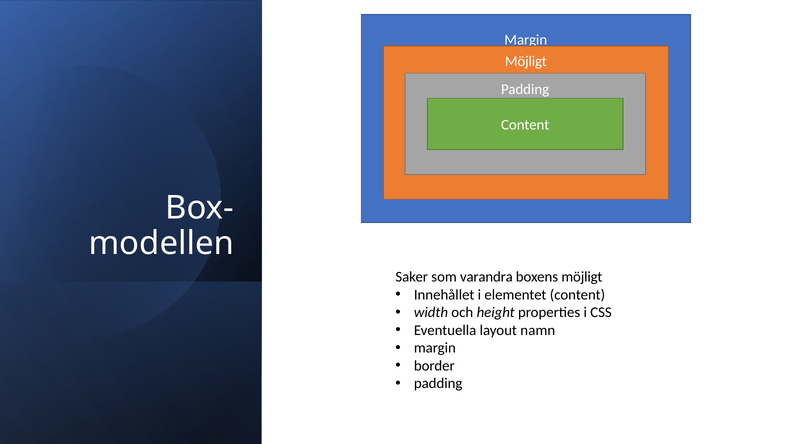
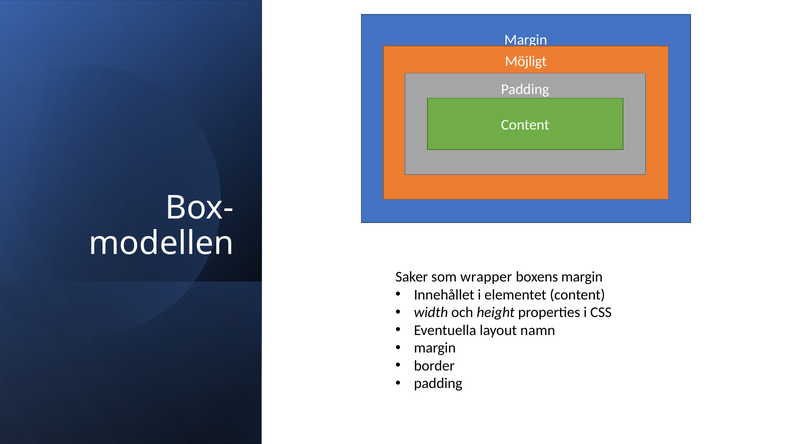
varandra: varandra -> wrapper (486, 277)
boxens möjligt: möjligt -> margin (582, 277)
